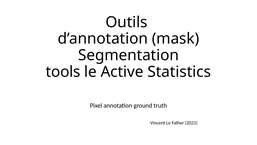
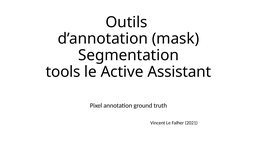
Statistics: Statistics -> Assistant (179, 72)
